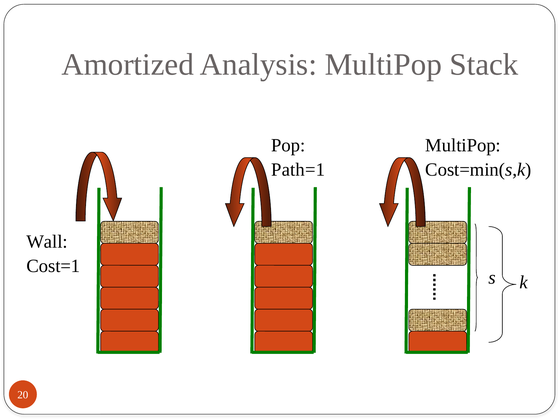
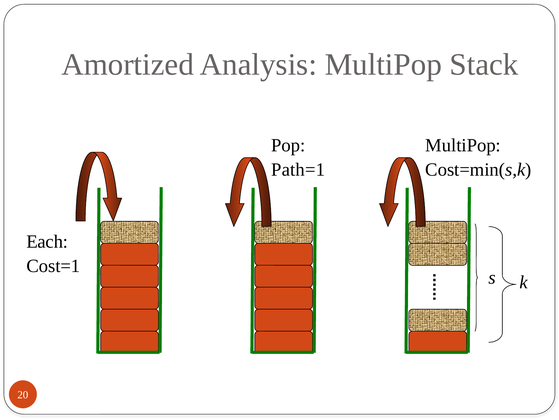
Wall: Wall -> Each (47, 241)
